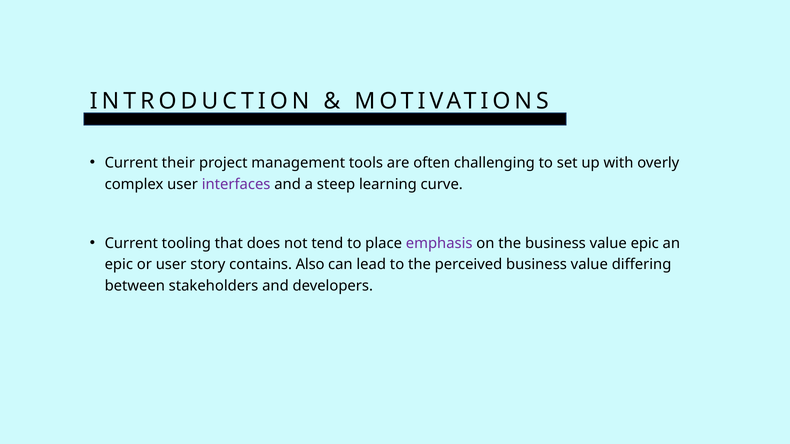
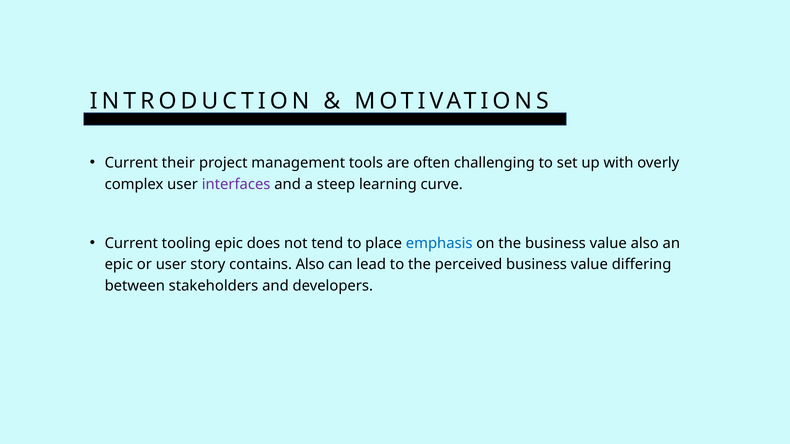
tooling that: that -> epic (229, 243)
emphasis colour: purple -> blue (439, 243)
value epic: epic -> also (645, 243)
